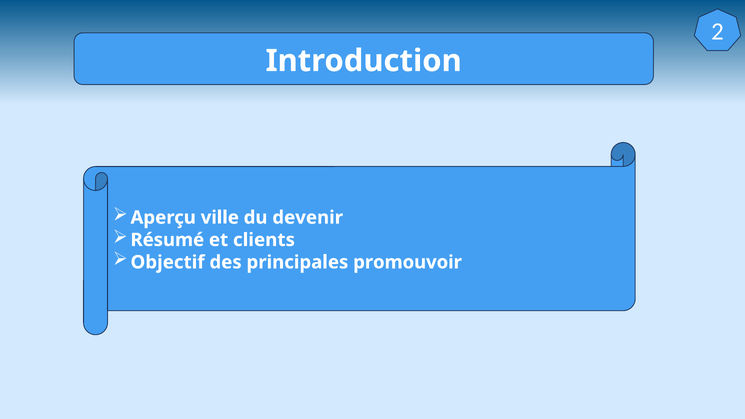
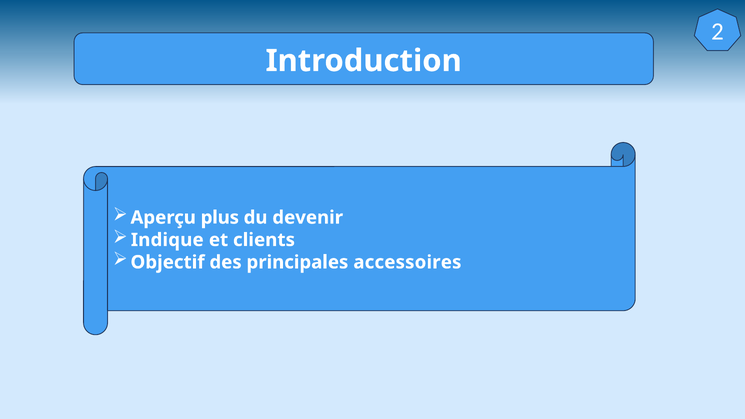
ville: ville -> plus (220, 218)
Résumé: Résumé -> Indique (167, 240)
promouvoir: promouvoir -> accessoires (407, 262)
